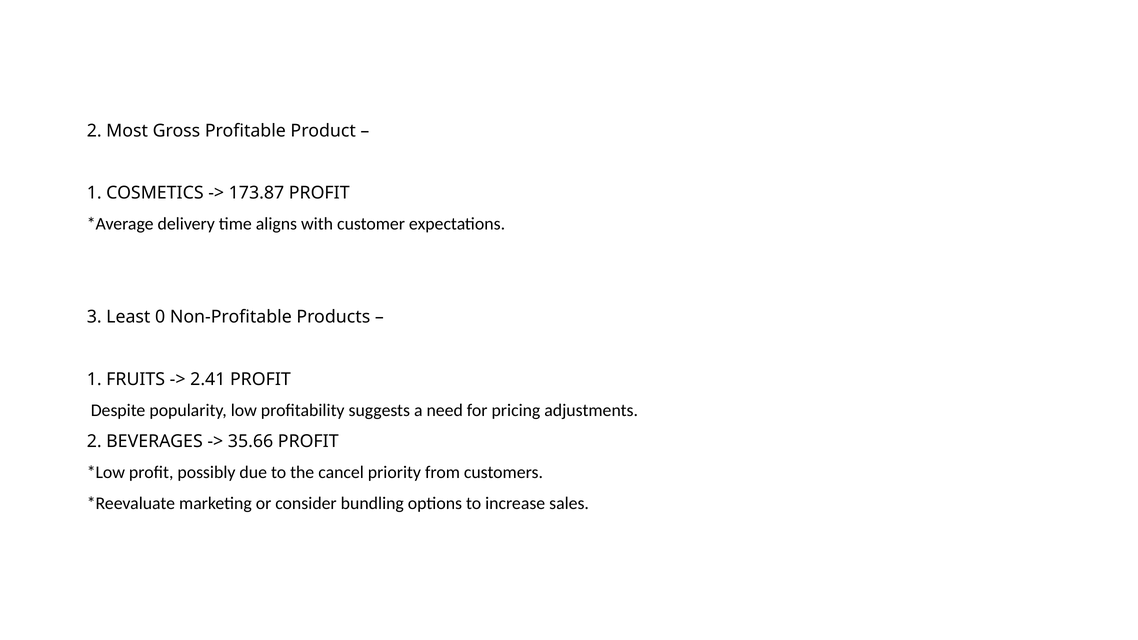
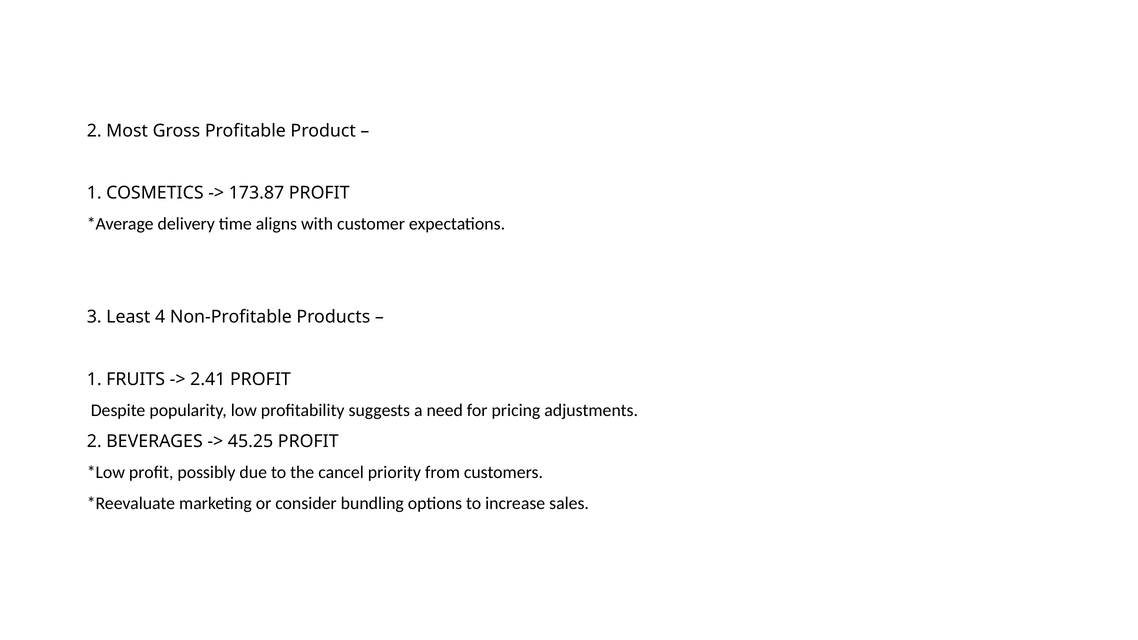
0: 0 -> 4 (160, 317)
35.66: 35.66 -> 45.25 (251, 441)
